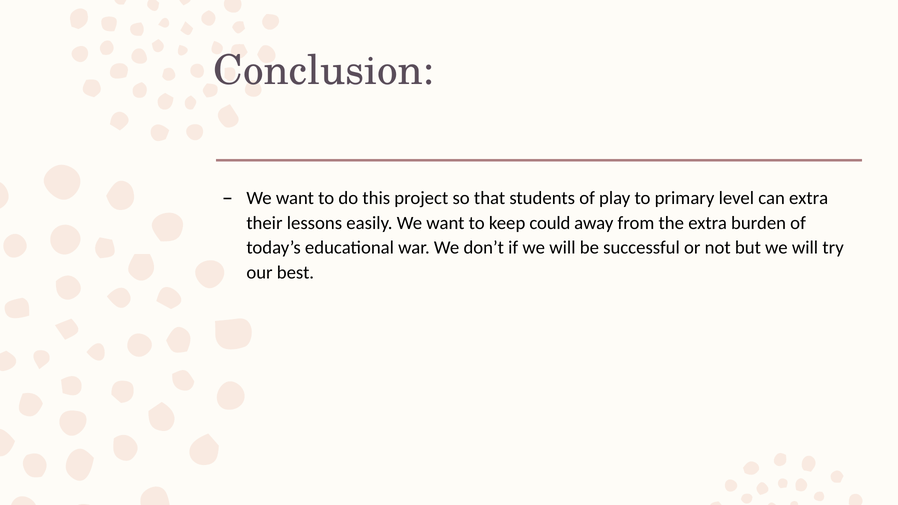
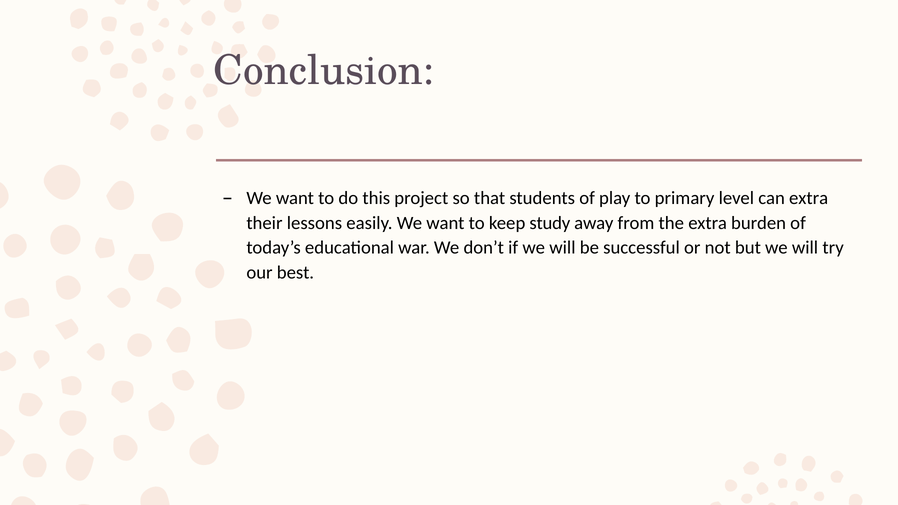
could: could -> study (550, 223)
